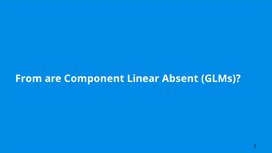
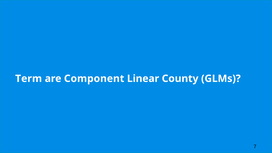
From: From -> Term (29, 79)
Absent: Absent -> County (180, 79)
